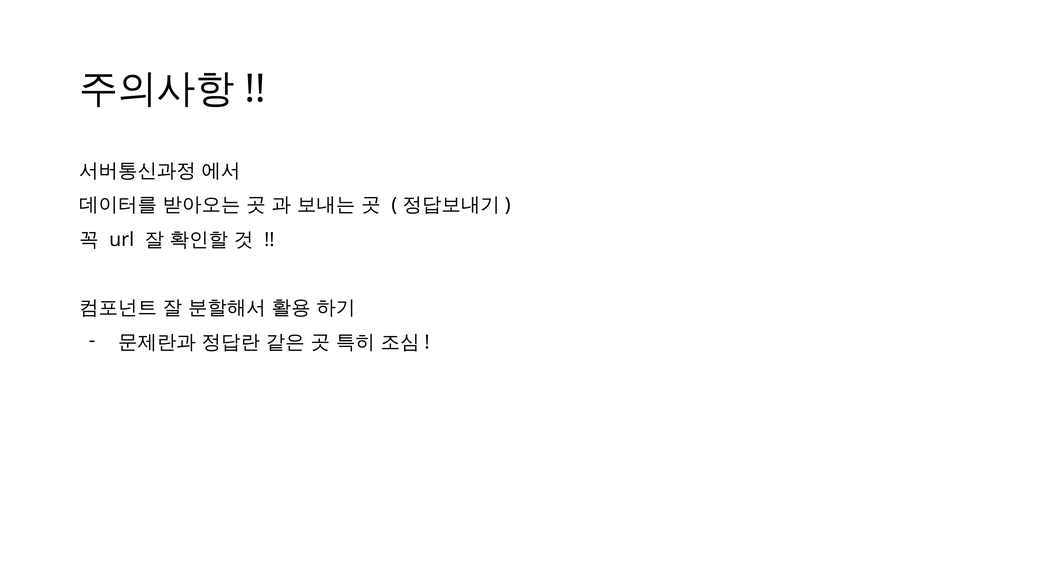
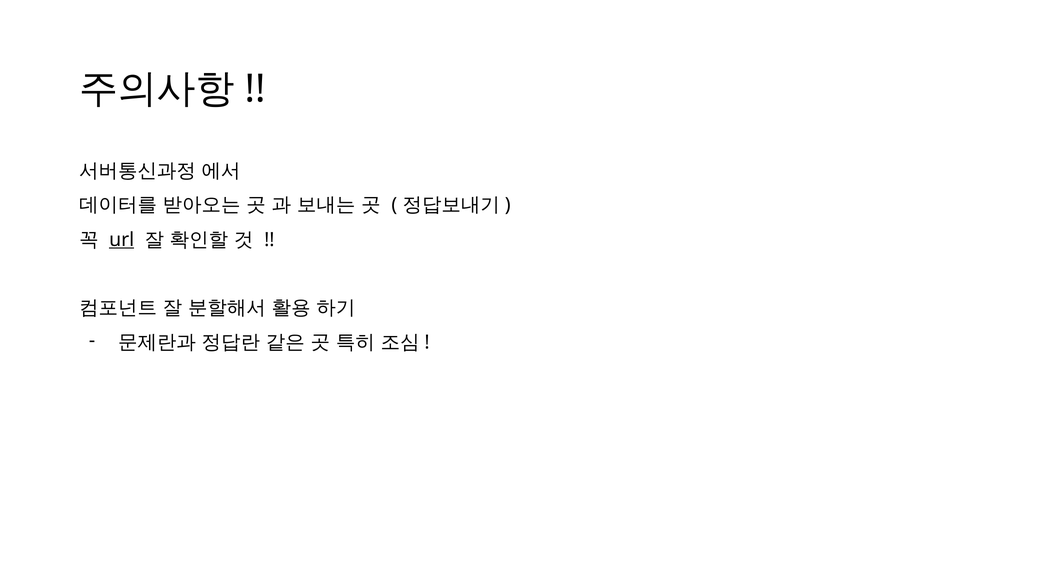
url underline: none -> present (122, 240)
